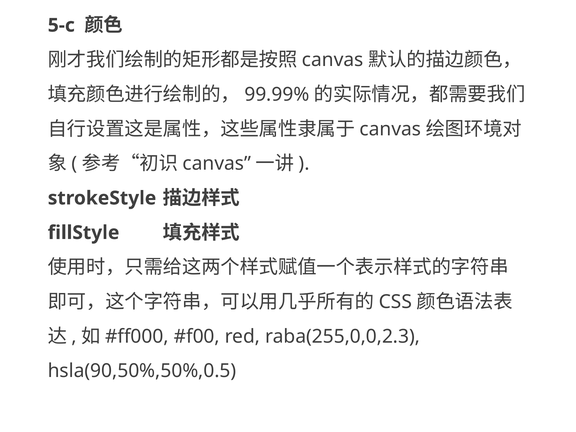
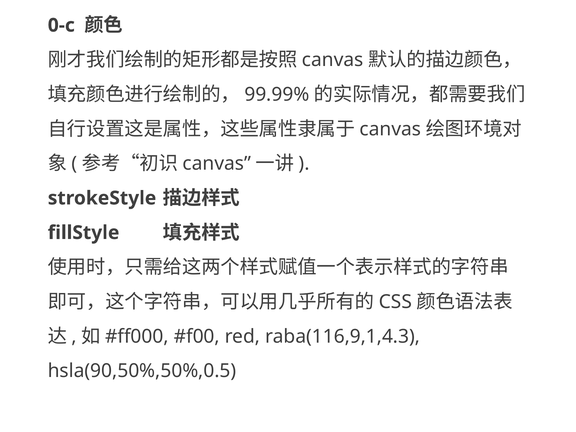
5-c: 5-c -> 0-c (61, 25)
raba(255,0,0,2.3: raba(255,0,0,2.3 -> raba(116,9,1,4.3 (342, 336)
